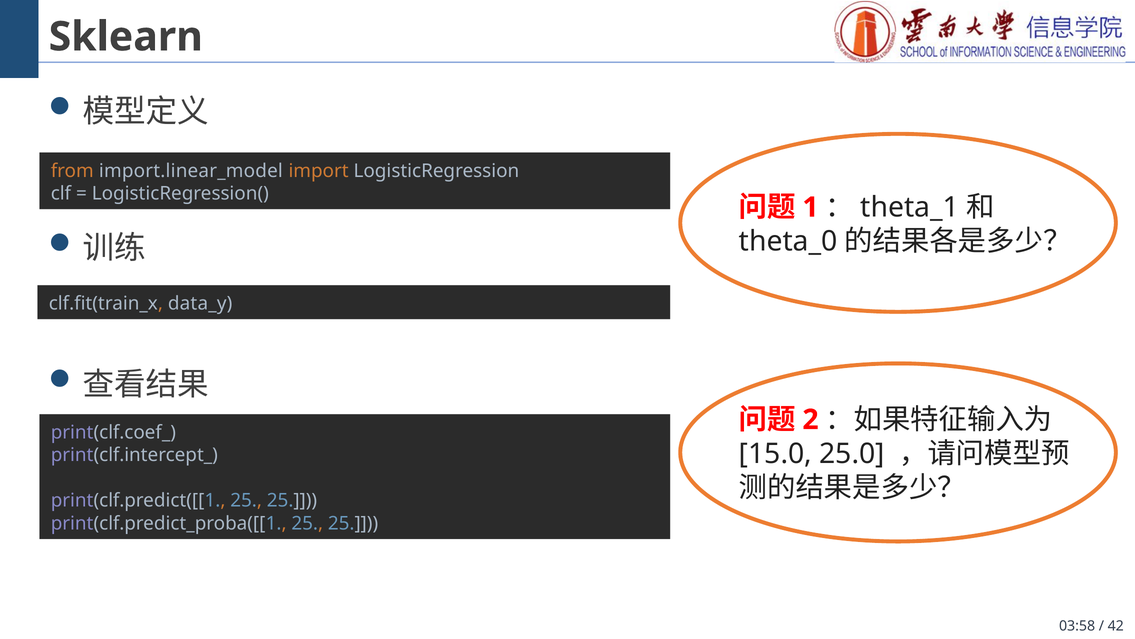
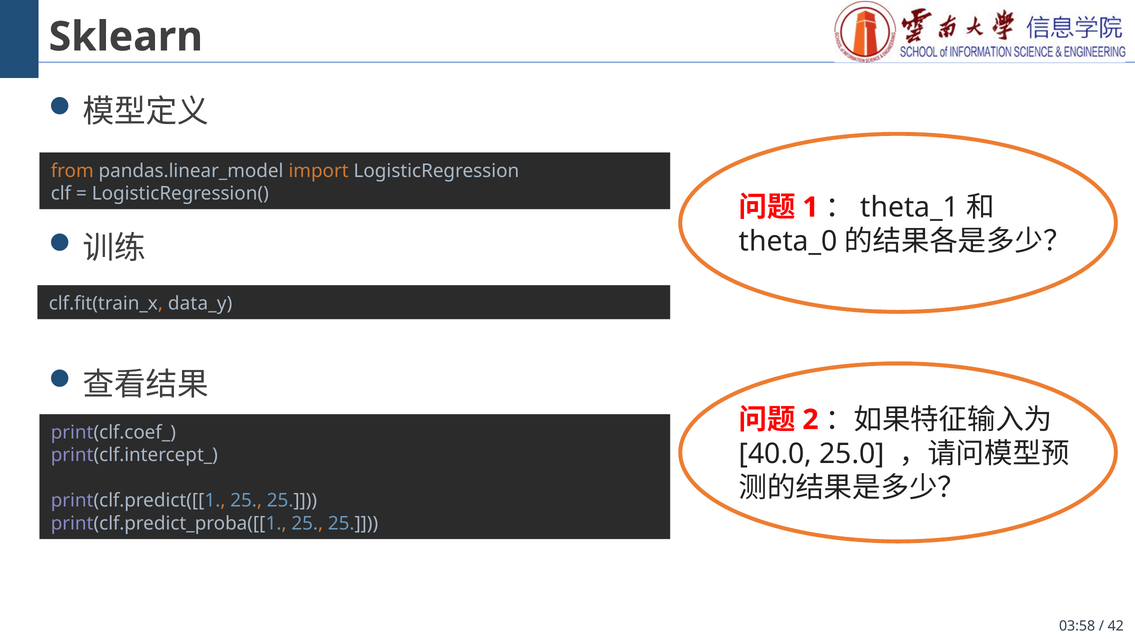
import.linear_model: import.linear_model -> pandas.linear_model (191, 171)
15.0: 15.0 -> 40.0 (775, 453)
